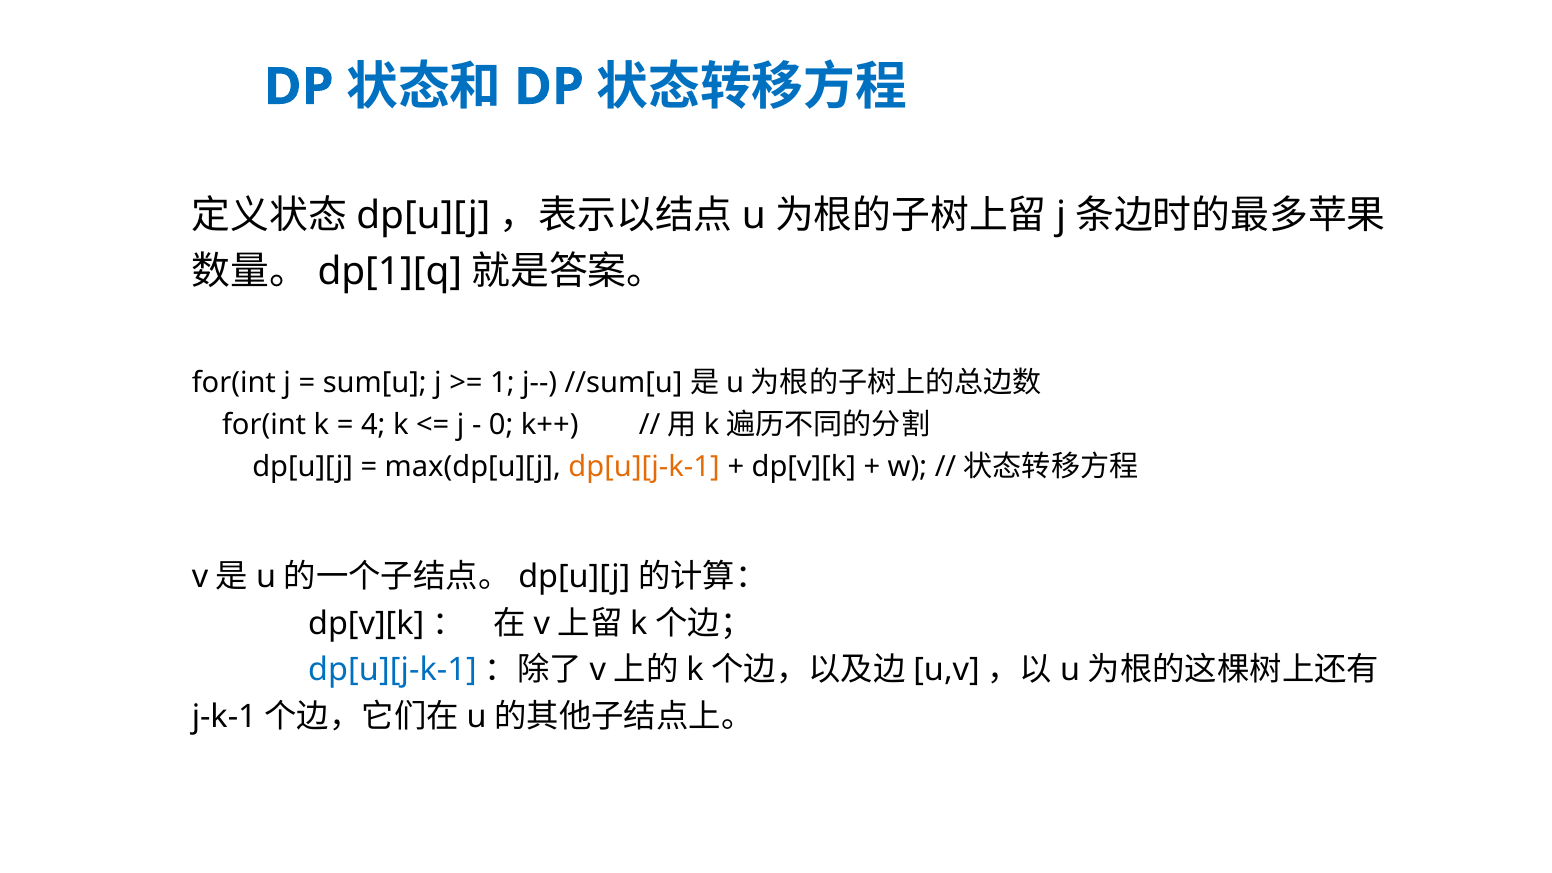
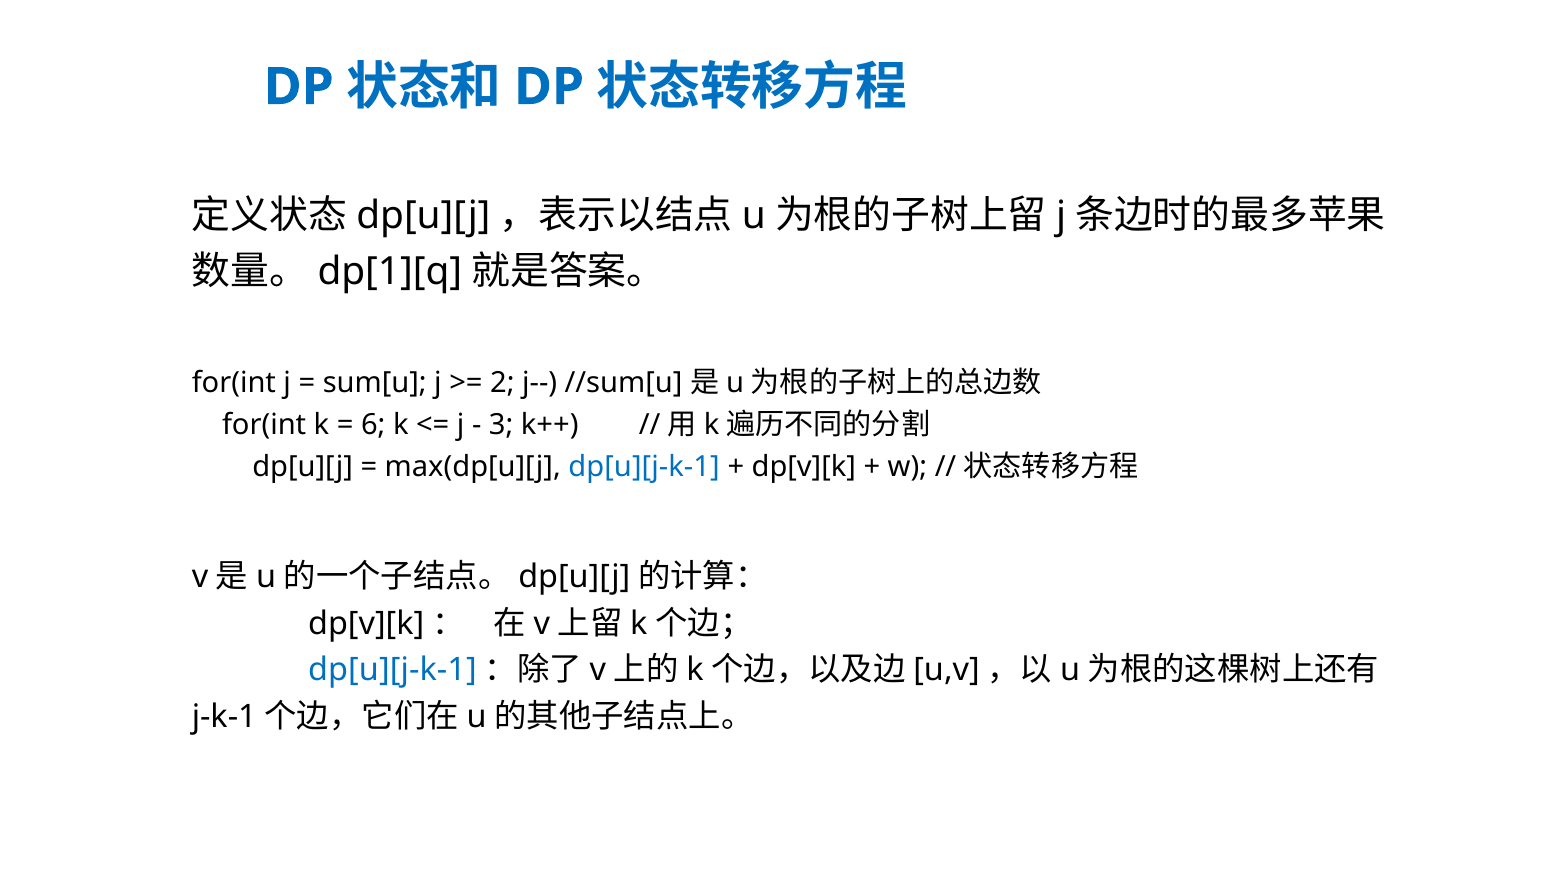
1: 1 -> 2 (502, 383)
4: 4 -> 6 (373, 425)
0: 0 -> 3 (501, 425)
dp[u][j-k-1 colour: orange -> blue (644, 467)
